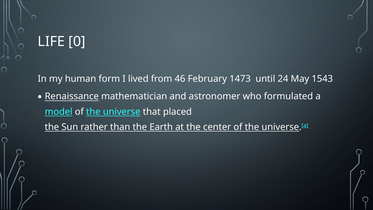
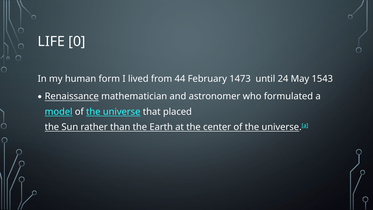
46: 46 -> 44 (180, 79)
